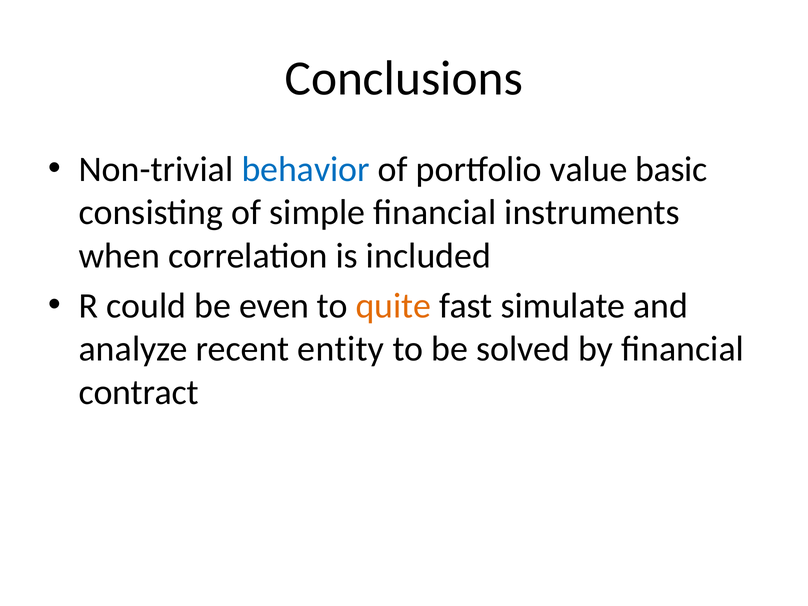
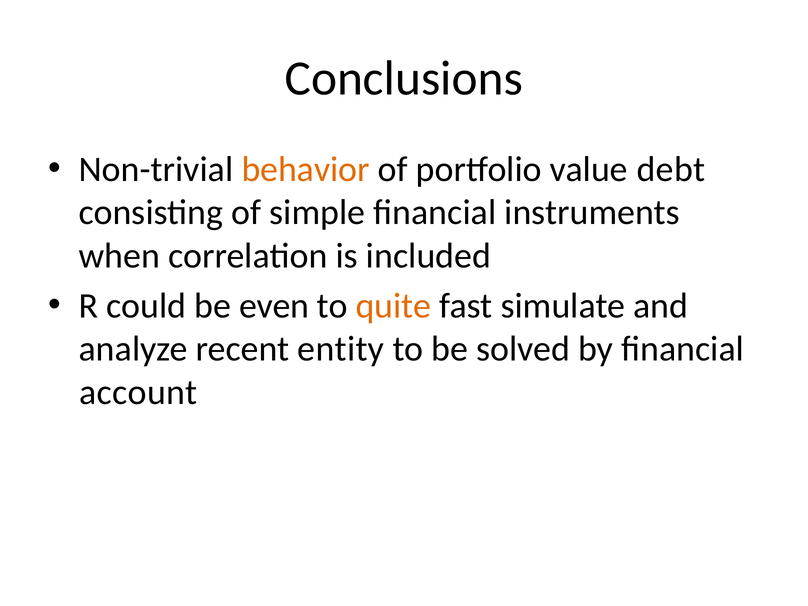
behavior colour: blue -> orange (306, 170)
basic: basic -> debt (671, 170)
contract: contract -> account (138, 392)
